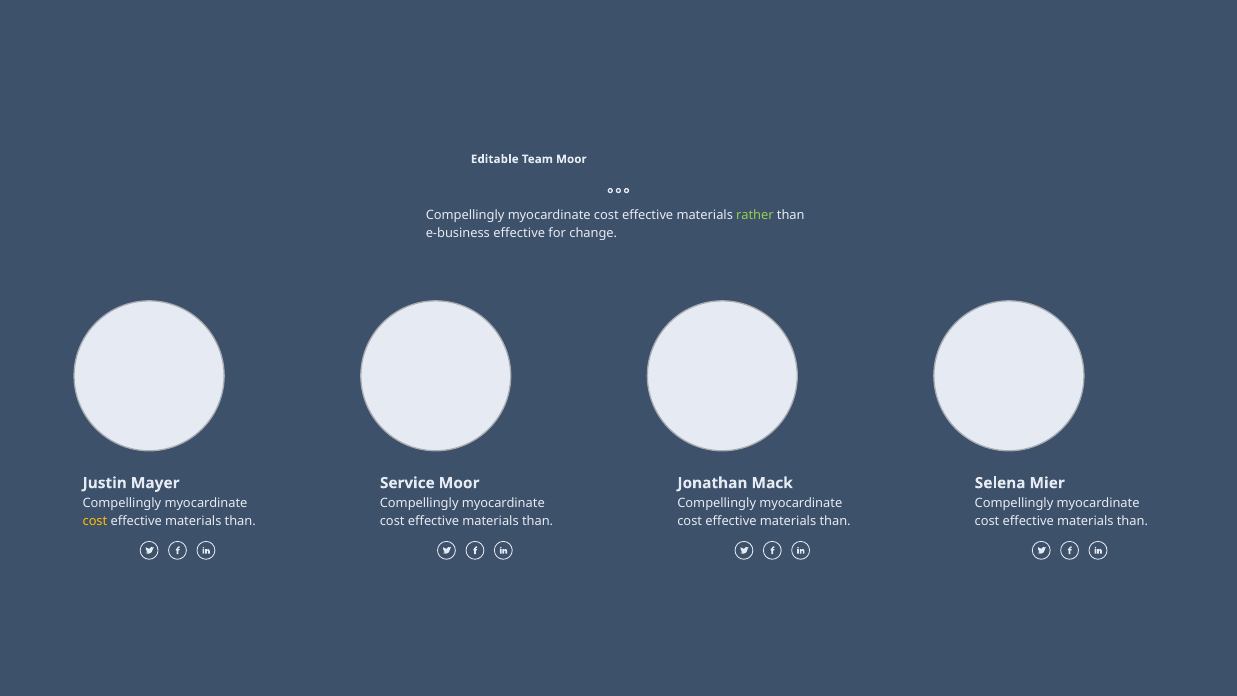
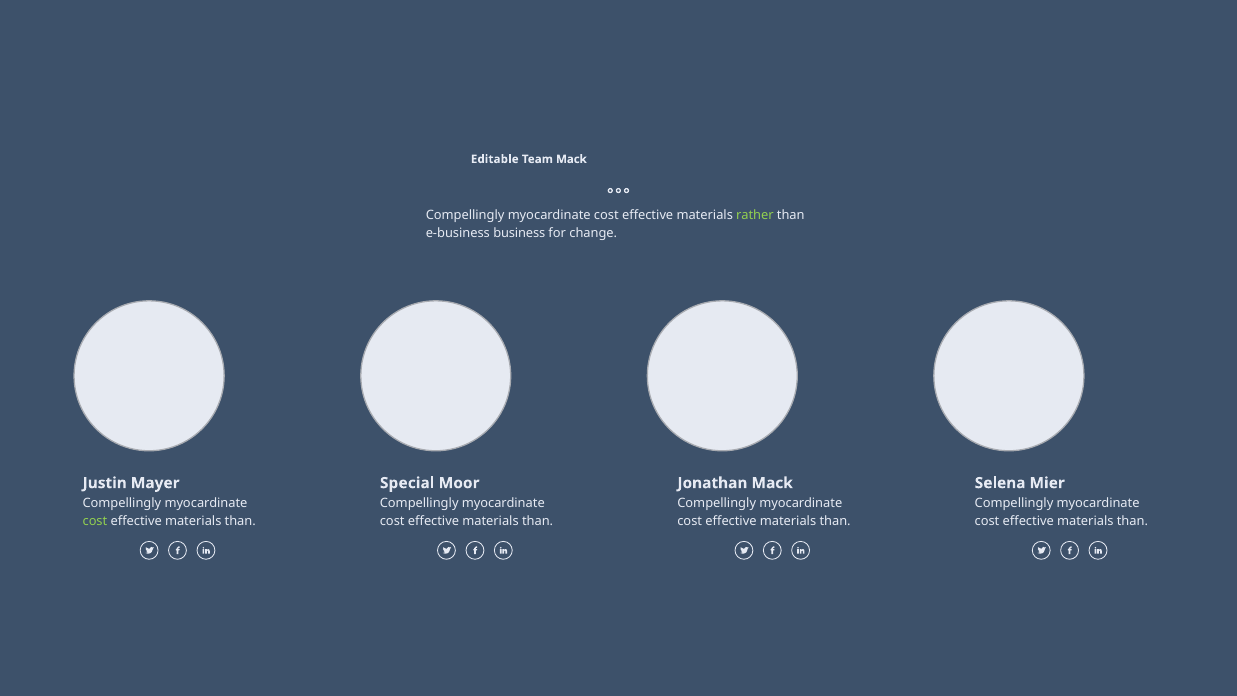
Team Moor: Moor -> Mack (571, 159)
e-business effective: effective -> business (519, 234)
Service: Service -> Special (407, 483)
cost colour: yellow -> light green (95, 521)
